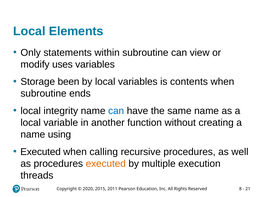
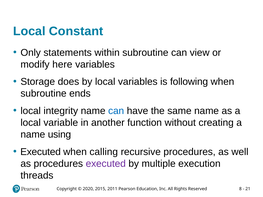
Elements: Elements -> Constant (76, 31)
uses: uses -> here (62, 64)
been: been -> does (68, 82)
contents: contents -> following (189, 82)
executed colour: orange -> purple (106, 164)
